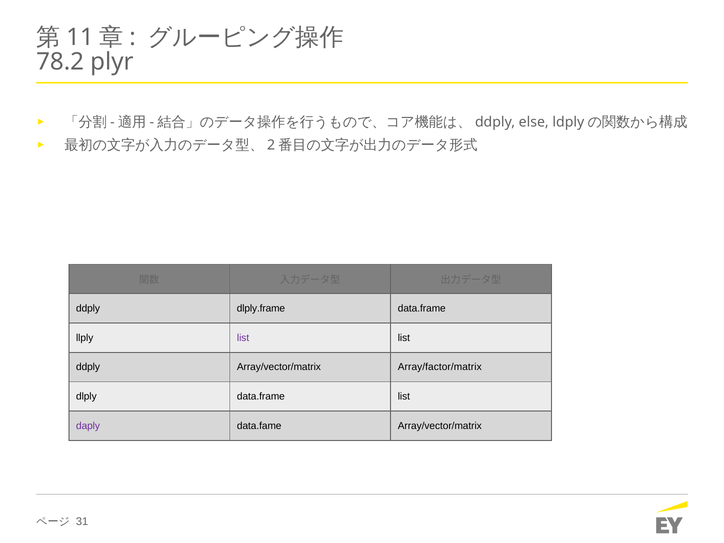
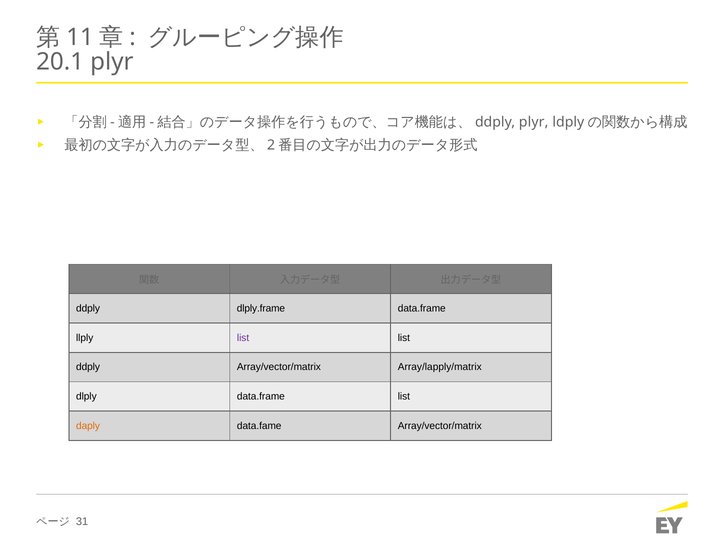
78.2: 78.2 -> 20.1 (60, 62)
ddply else: else -> plyr (534, 122)
Array/factor/matrix: Array/factor/matrix -> Array/lapply/matrix (440, 367)
daply colour: purple -> orange (88, 426)
